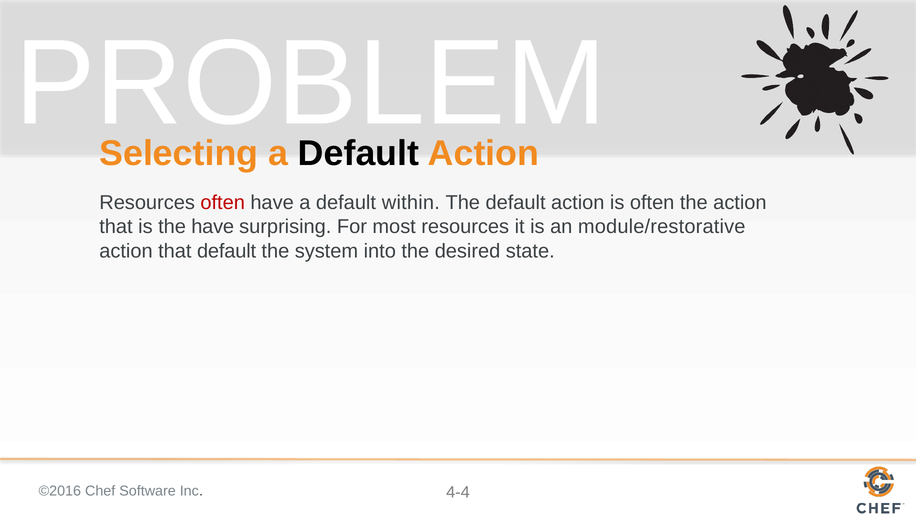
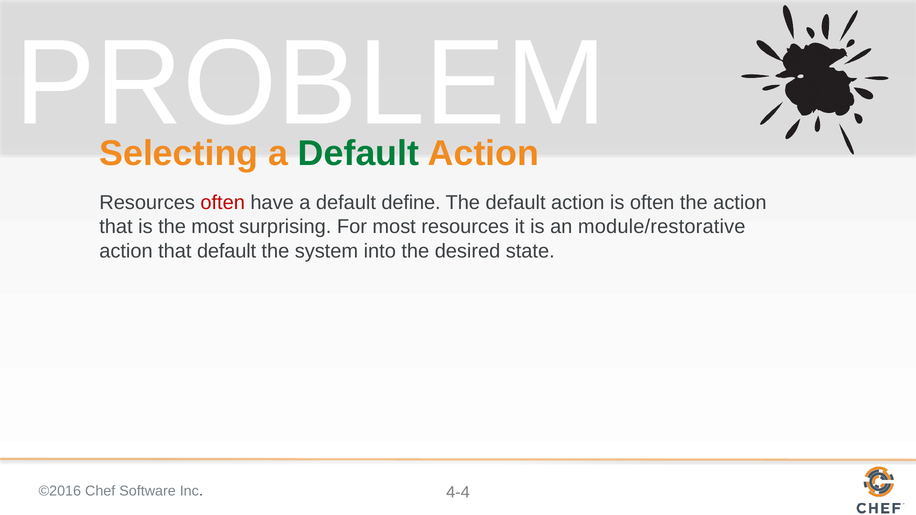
Default colour: black -> green (359, 154)
within: within -> define (411, 203)
the have: have -> most (213, 227)
